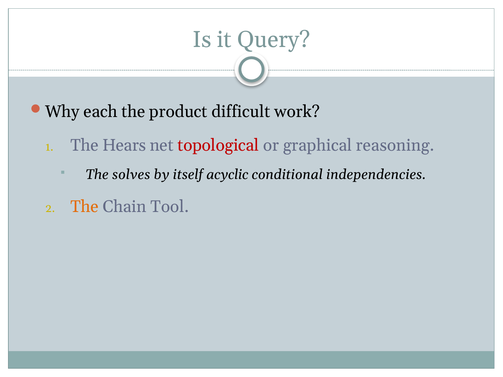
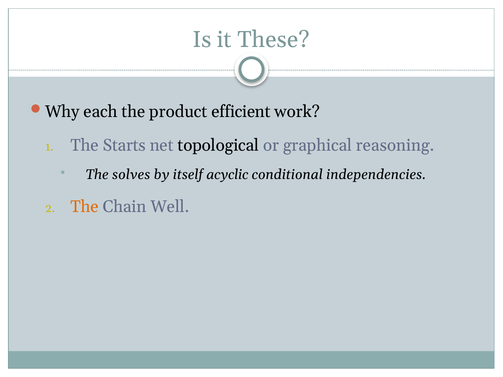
Query: Query -> These (274, 40)
difficult: difficult -> efficient (241, 112)
Hears: Hears -> Starts (124, 145)
topological colour: red -> black (218, 145)
Tool: Tool -> Well (170, 207)
